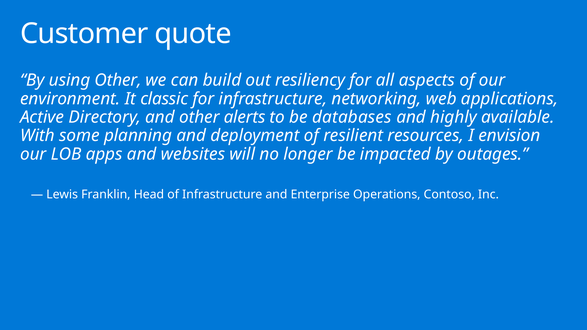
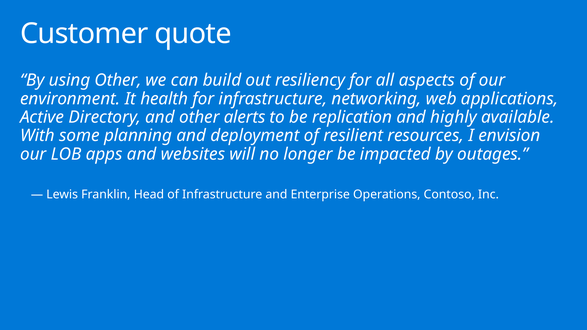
classic: classic -> health (164, 99)
databases: databases -> replication (352, 117)
